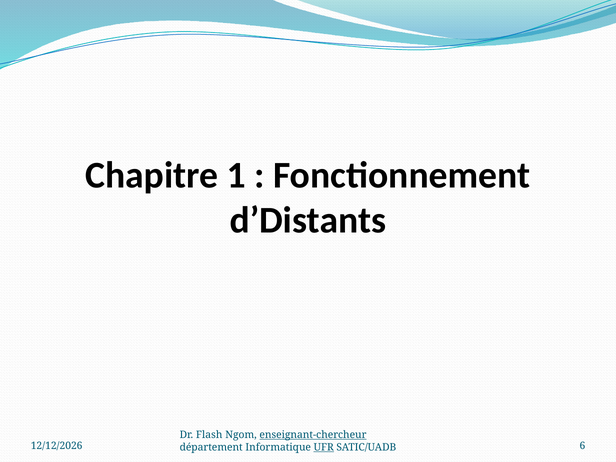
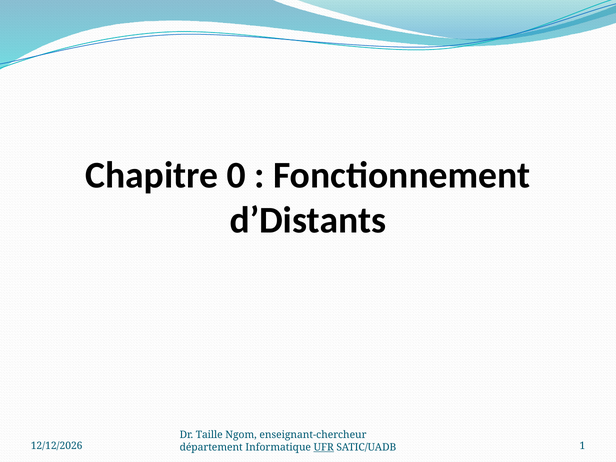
1: 1 -> 0 (236, 175)
Flash: Flash -> Taille (209, 435)
enseignant-chercheur underline: present -> none (313, 435)
6: 6 -> 1 (582, 446)
